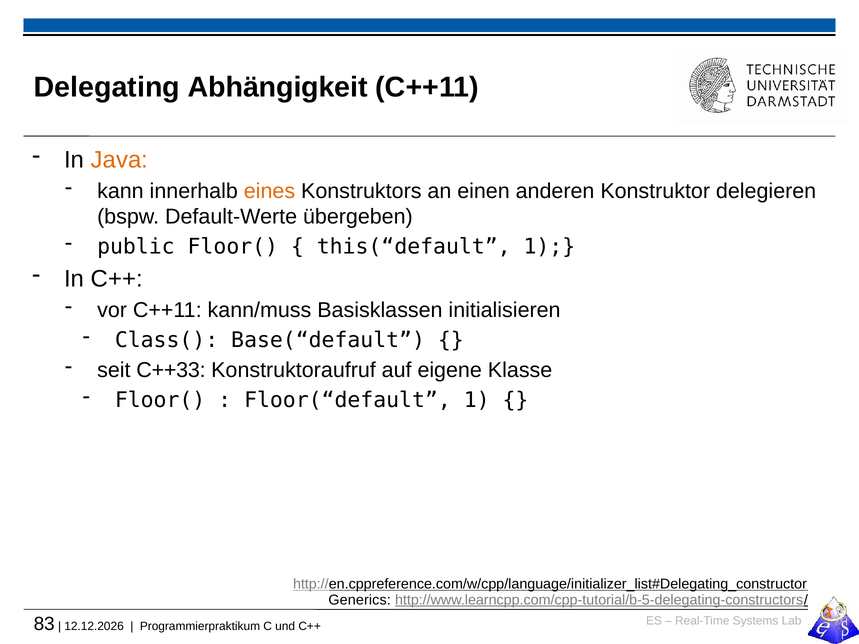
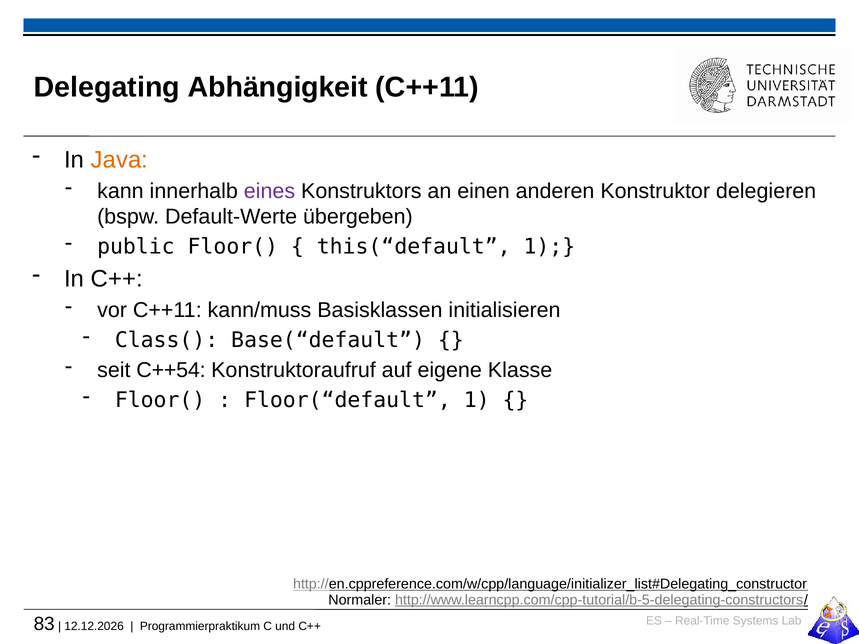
eines colour: orange -> purple (269, 191)
C++33: C++33 -> C++54 (171, 371)
Generics: Generics -> Normaler (360, 600)
